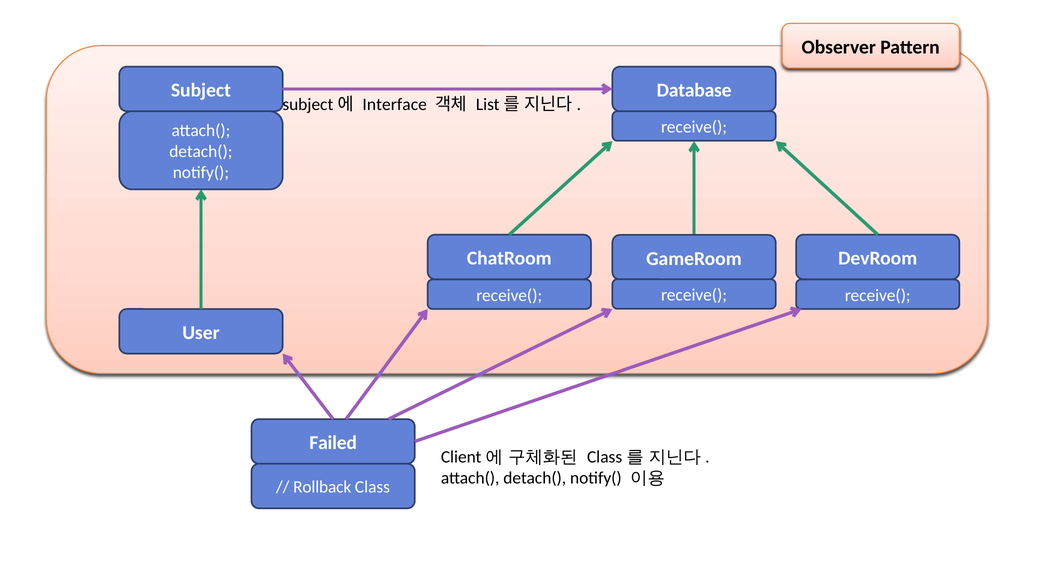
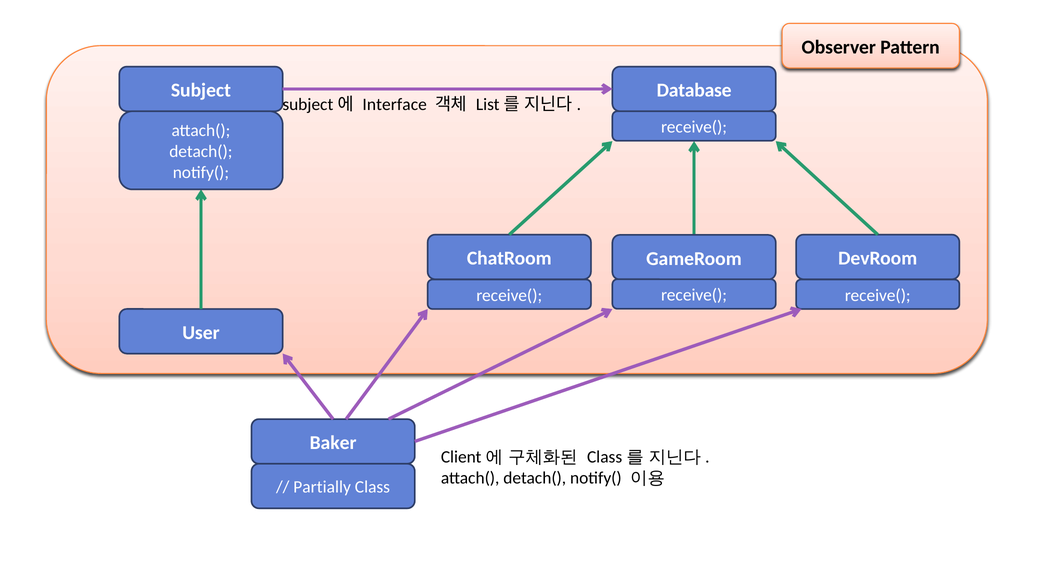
Failed: Failed -> Baker (333, 443)
Rollback: Rollback -> Partially (322, 487)
